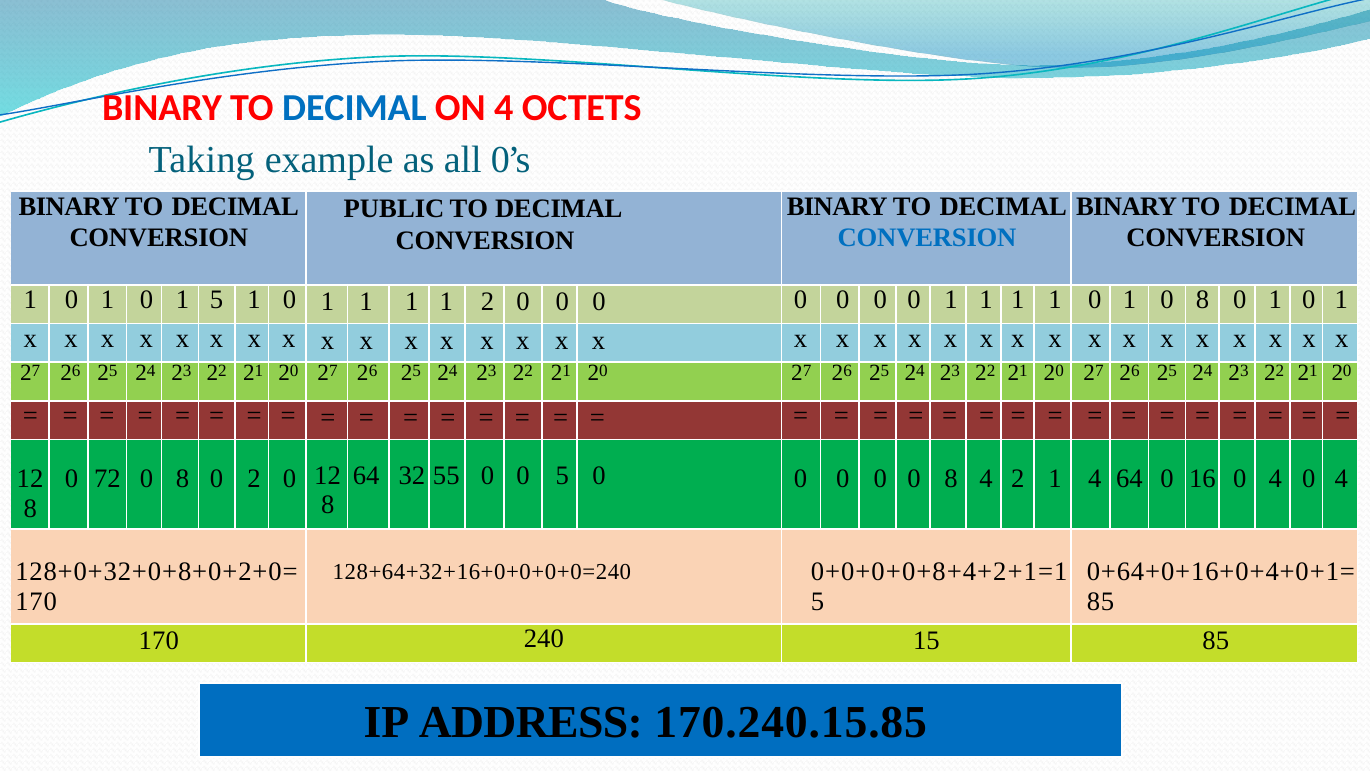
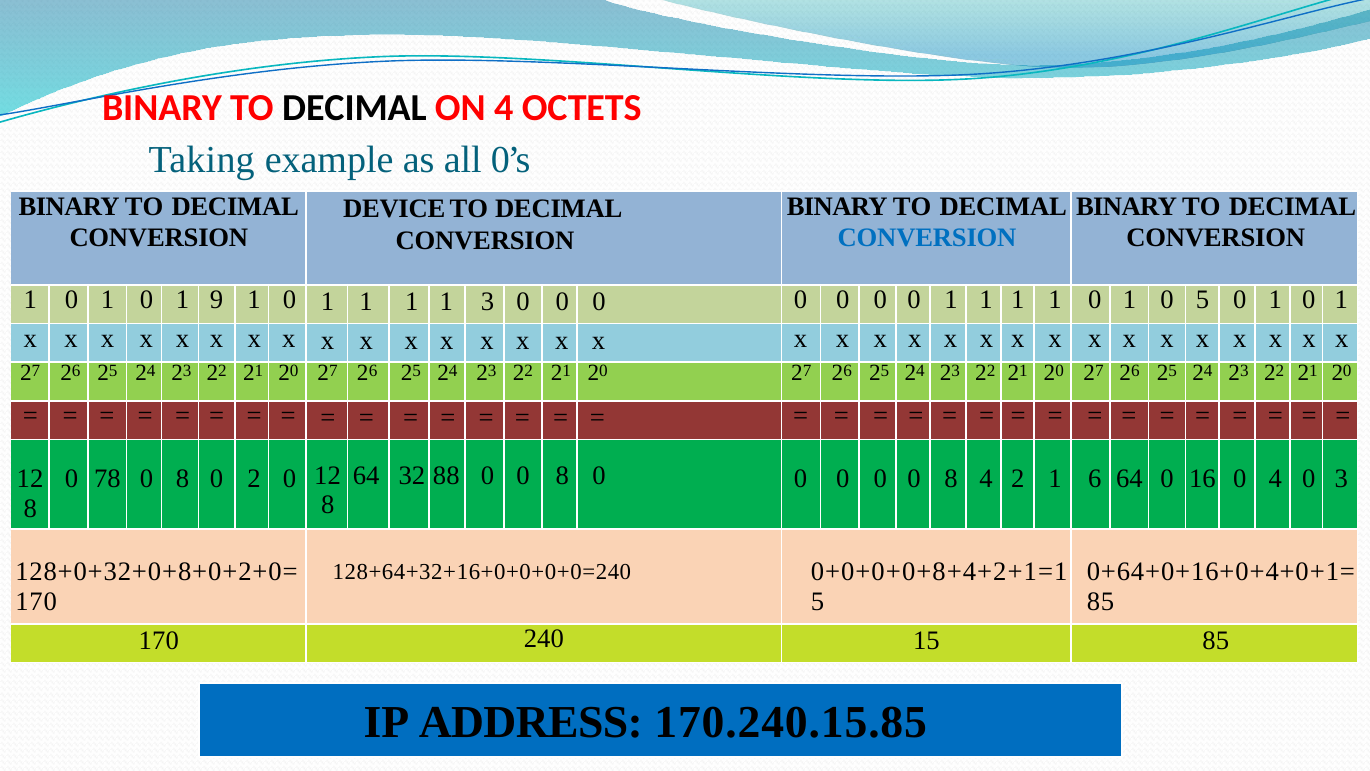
DECIMAL colour: blue -> black (354, 108)
PUBLIC: PUBLIC -> DEVICE (394, 209)
1 5: 5 -> 9 (217, 300)
1 2: 2 -> 3 (488, 301)
1 0 8: 8 -> 5 (1202, 300)
55: 55 -> 88 (446, 475)
5: 5 -> 8 (562, 475)
1 4: 4 -> 6 (1095, 479)
4 0 4: 4 -> 3 (1341, 479)
72: 72 -> 78 (107, 479)
